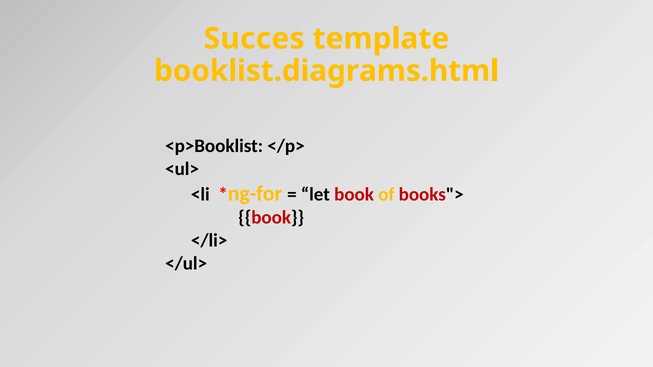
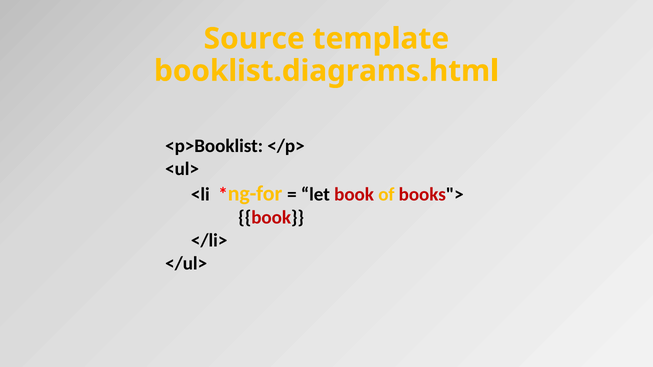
Succes: Succes -> Source (254, 39)
